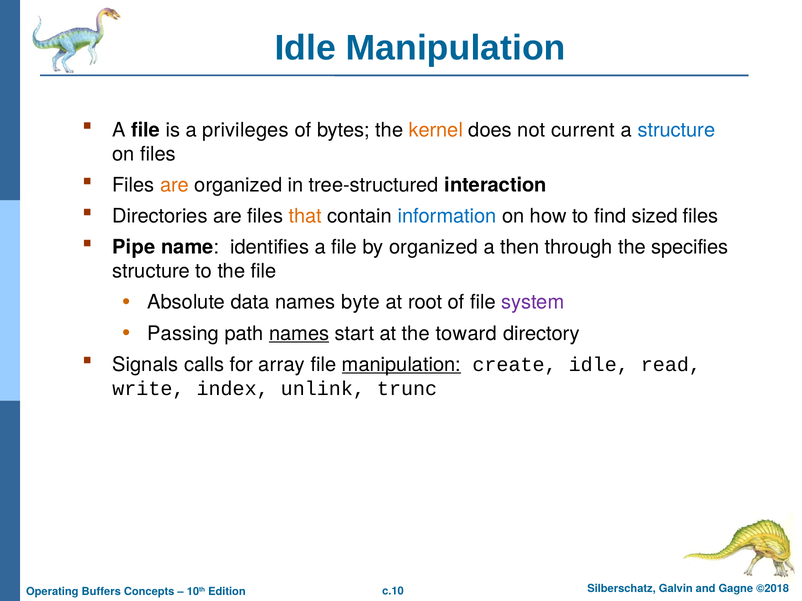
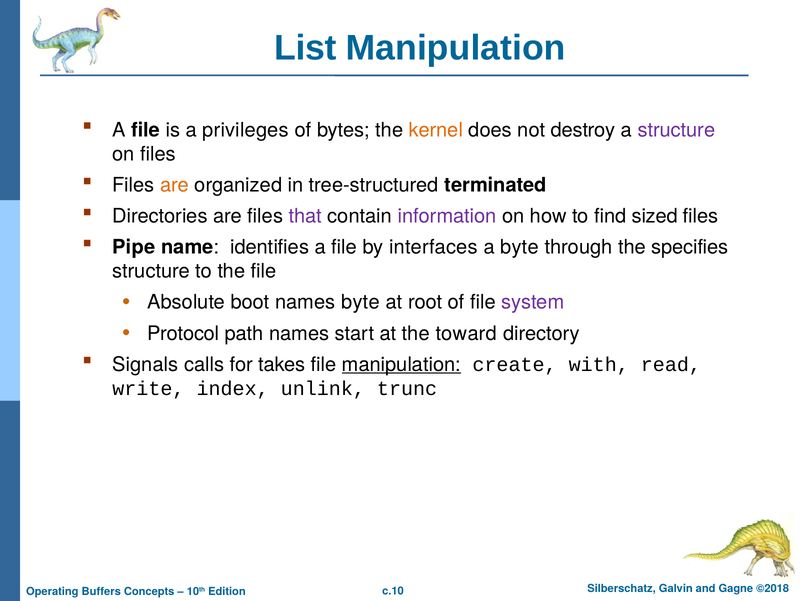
Idle: Idle -> List (305, 48)
current: current -> destroy (583, 130)
structure colour: blue -> purple (676, 130)
interaction: interaction -> terminated (496, 185)
that colour: orange -> purple (305, 216)
information colour: blue -> purple (447, 216)
by organized: organized -> interfaces (433, 247)
a then: then -> byte (520, 247)
data: data -> boot (250, 303)
Passing: Passing -> Protocol (183, 334)
names underline: present -> none (299, 334)
array: array -> takes (282, 365)
create idle: idle -> with (599, 365)
